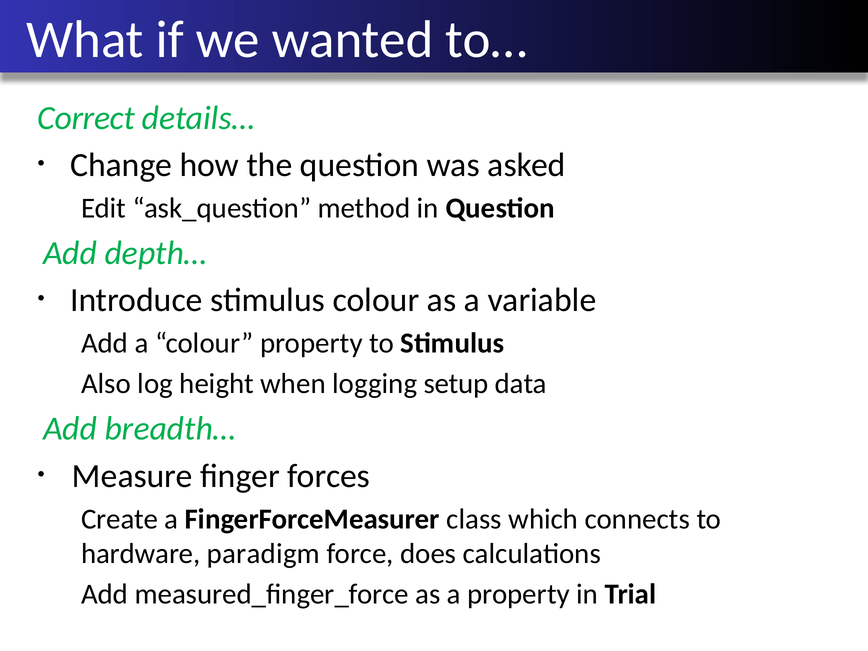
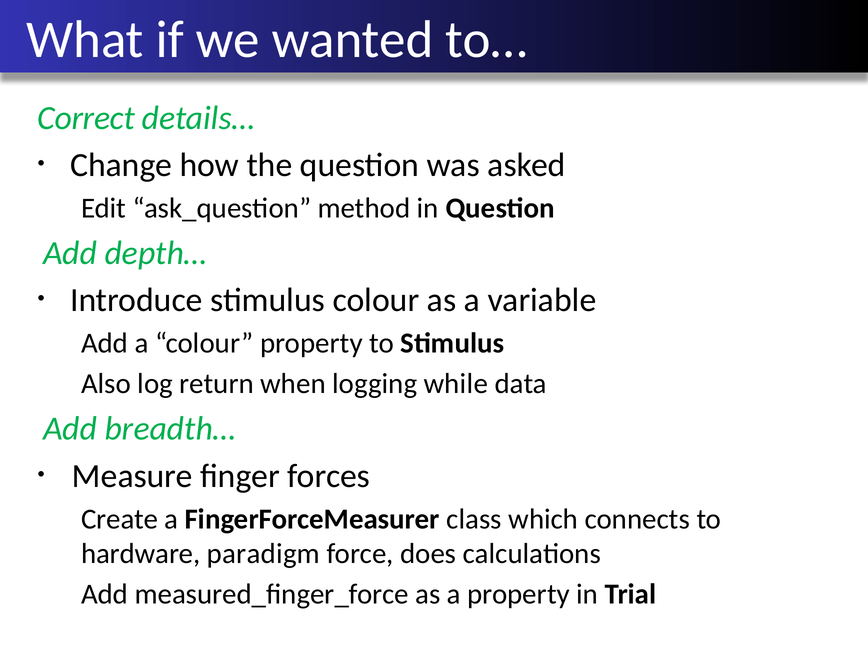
height: height -> return (217, 384)
setup: setup -> while (456, 384)
